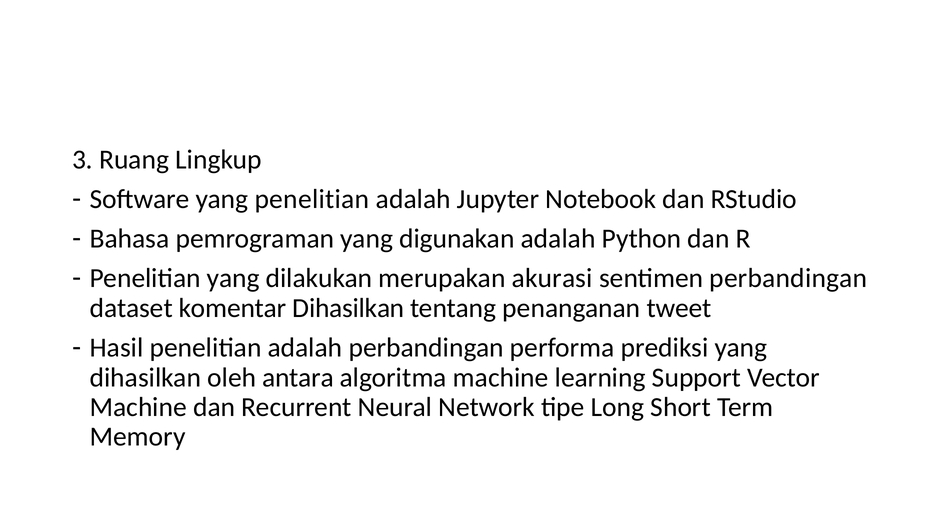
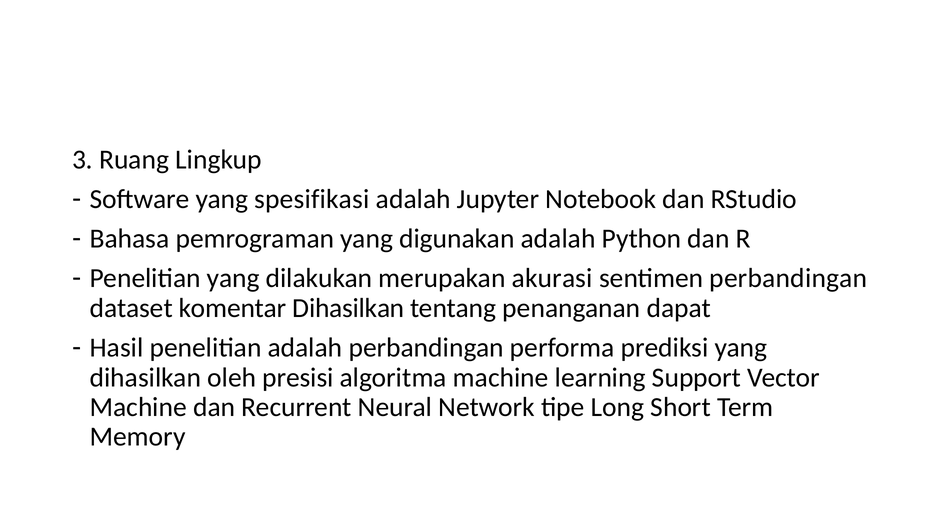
yang penelitian: penelitian -> spesifikasi (312, 199)
tweet: tweet -> dapat (679, 308)
antara: antara -> presisi (298, 378)
